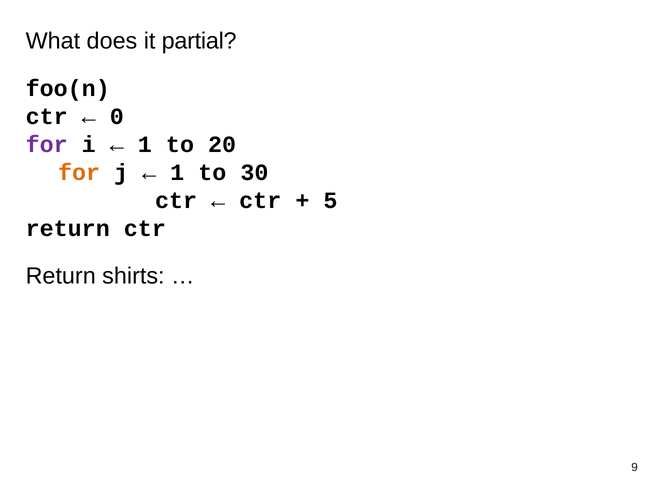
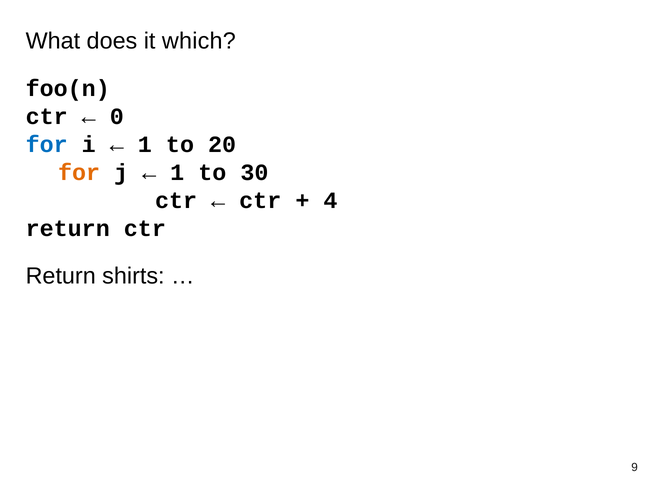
partial: partial -> which (199, 41)
for colour: purple -> blue (47, 145)
5: 5 -> 4 (330, 201)
